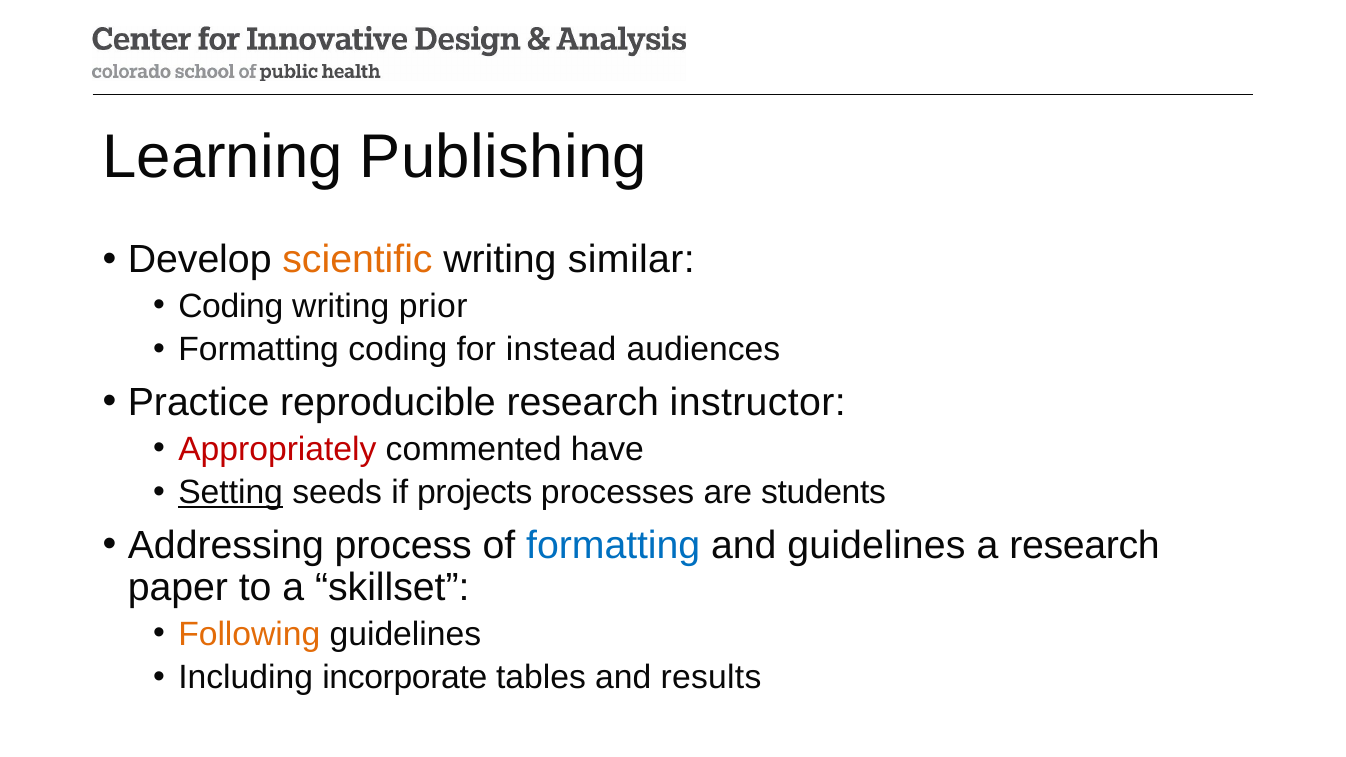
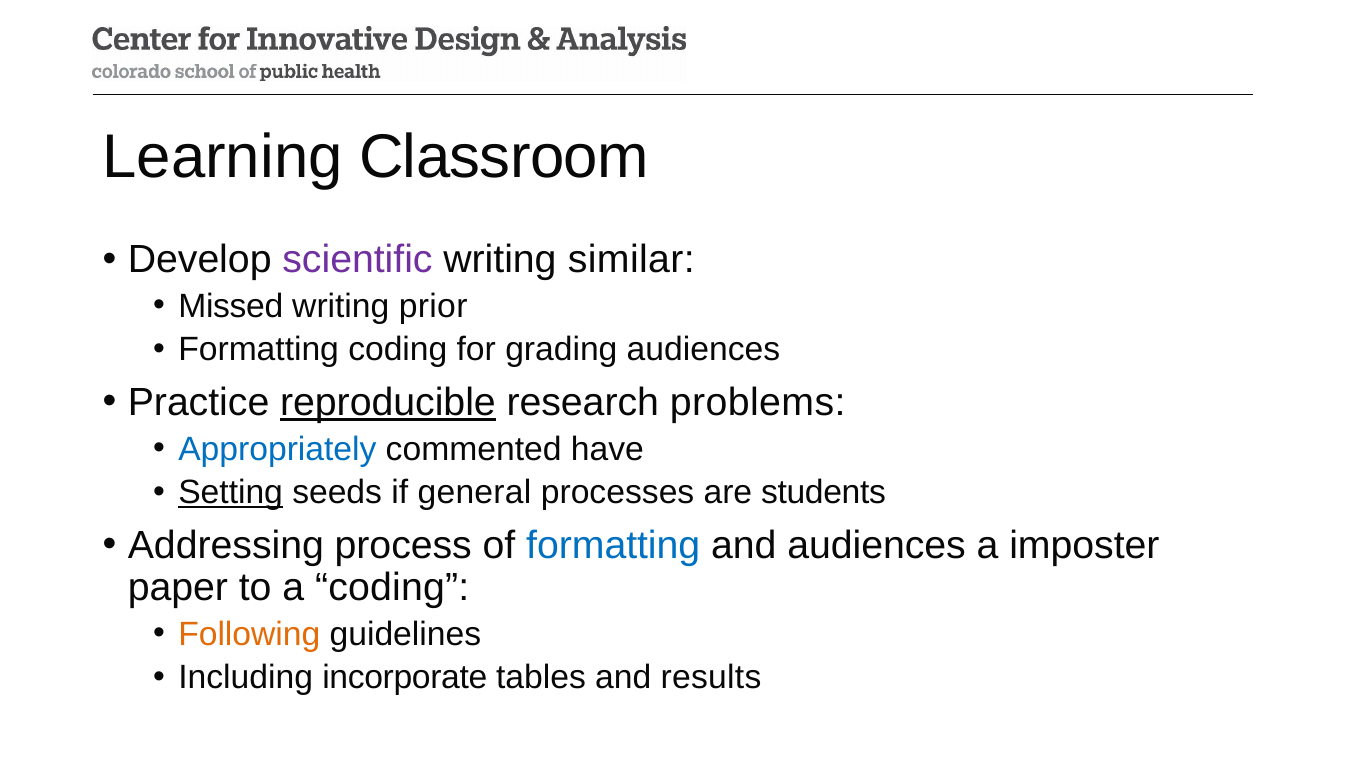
Publishing: Publishing -> Classroom (504, 157)
scientific colour: orange -> purple (357, 260)
Coding: Coding -> Missed (231, 306)
instead: instead -> grading (561, 349)
reproducible underline: none -> present (388, 403)
instructor: instructor -> problems (758, 403)
Appropriately colour: red -> blue (277, 449)
projects: projects -> general (474, 492)
and guidelines: guidelines -> audiences (877, 546)
a research: research -> imposter (1084, 546)
a skillset: skillset -> coding (392, 588)
